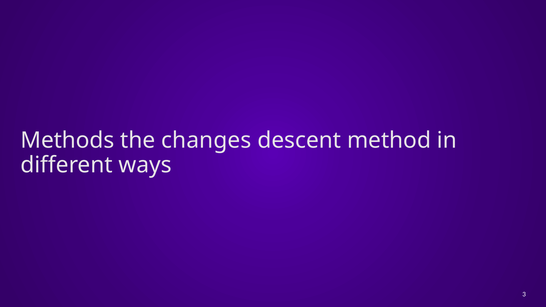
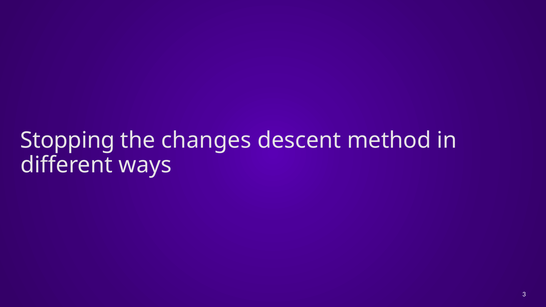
Methods: Methods -> Stopping (67, 141)
